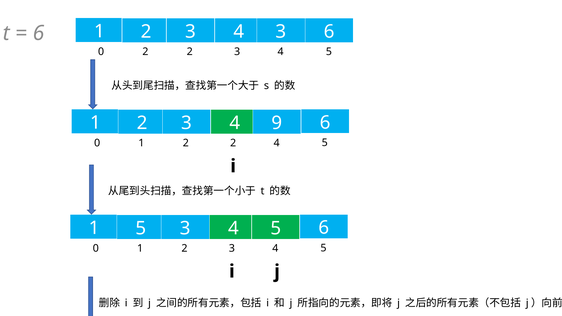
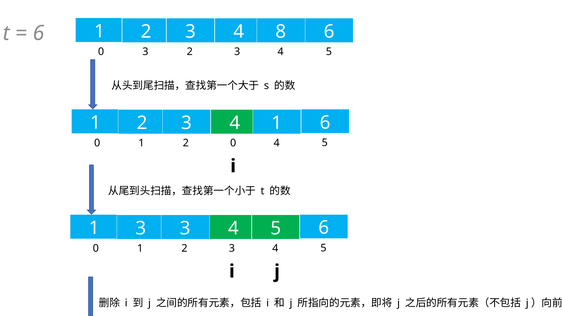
4 3: 3 -> 8 (281, 32)
0 2: 2 -> 3 (145, 52)
4 9: 9 -> 1 (277, 123)
1 2 2: 2 -> 0 (233, 143)
1 5: 5 -> 3 (141, 228)
